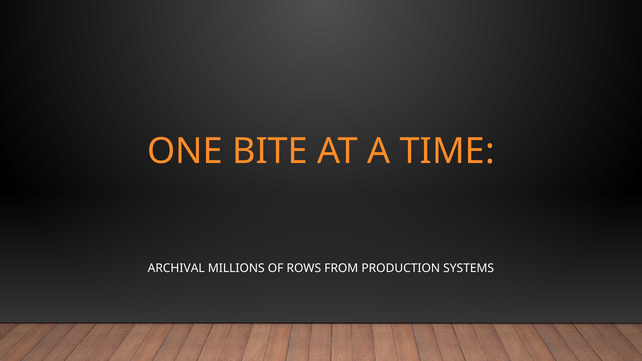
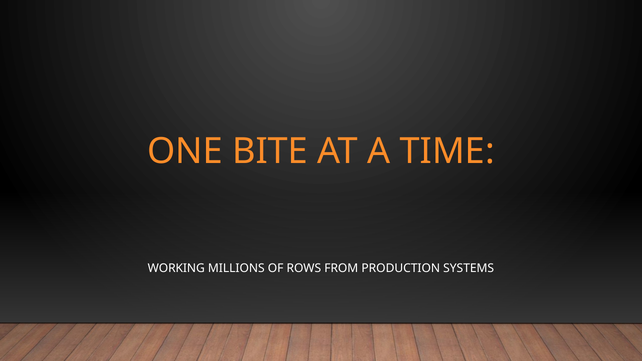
ARCHIVAL: ARCHIVAL -> WORKING (176, 268)
